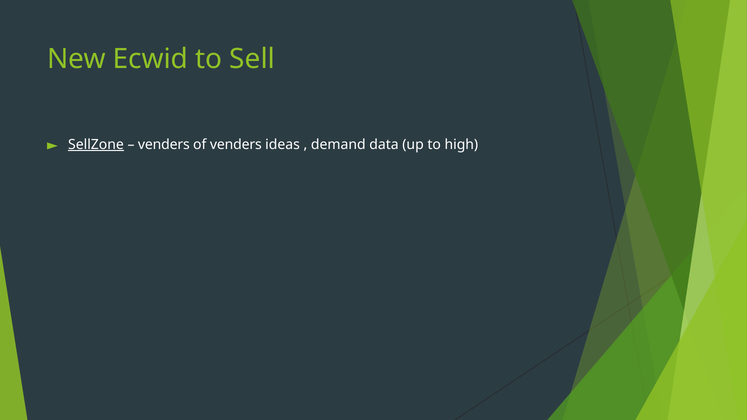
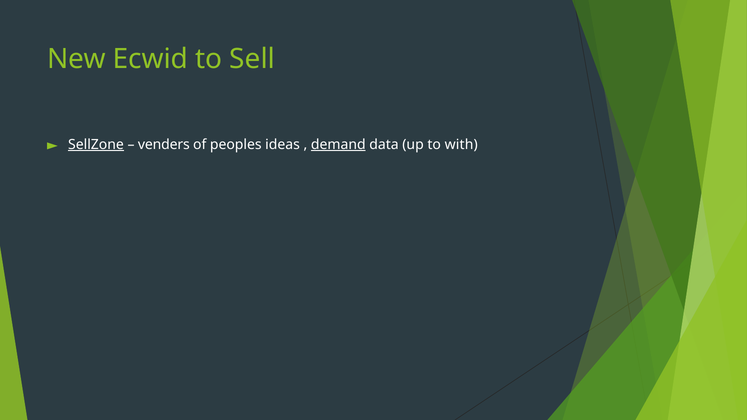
of venders: venders -> peoples (236, 145)
demand underline: none -> present (338, 145)
high: high -> with (461, 145)
